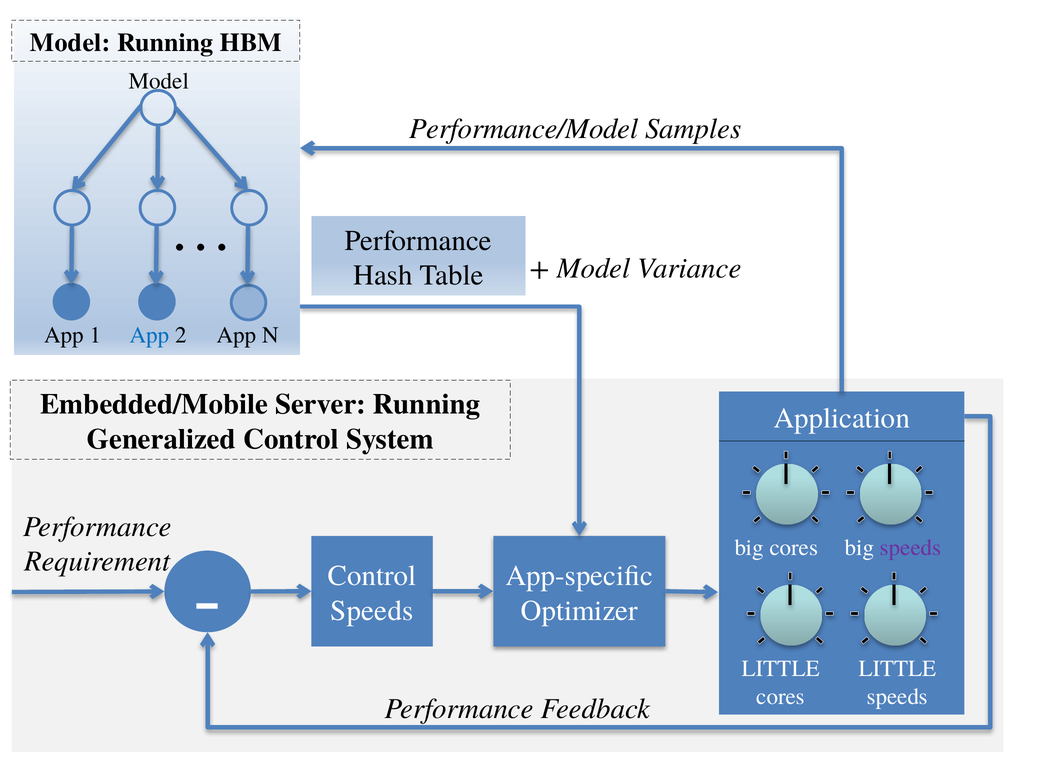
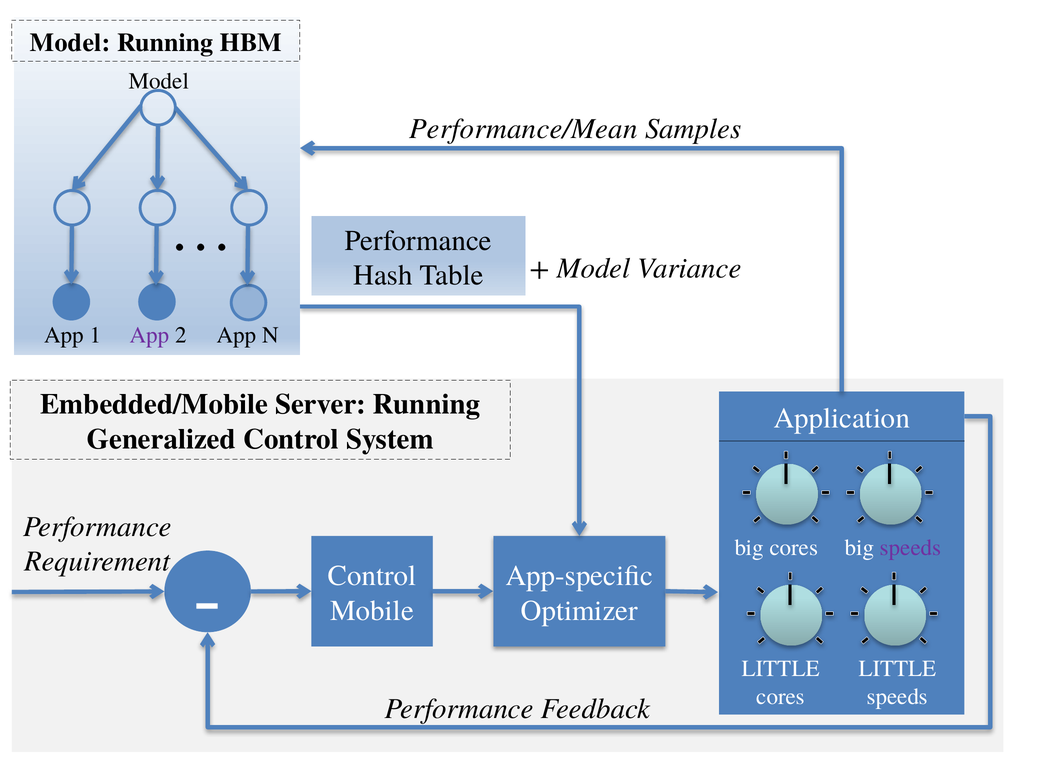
Performance/Model: Performance/Model -> Performance/Mean (523, 129)
App colour: blue -> purple (150, 335)
Speeds: Speeds -> Mobile (372, 611)
